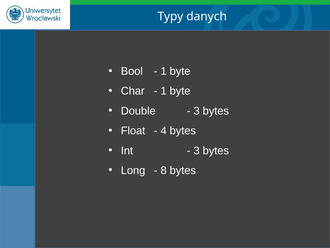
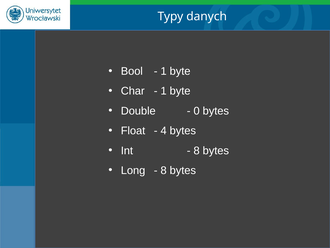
3: 3 -> 0 (197, 111)
3: 3 -> 8 (197, 150)
